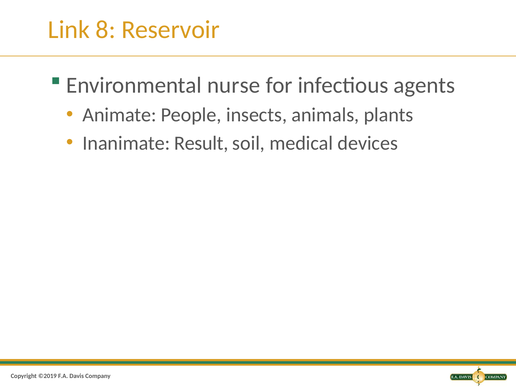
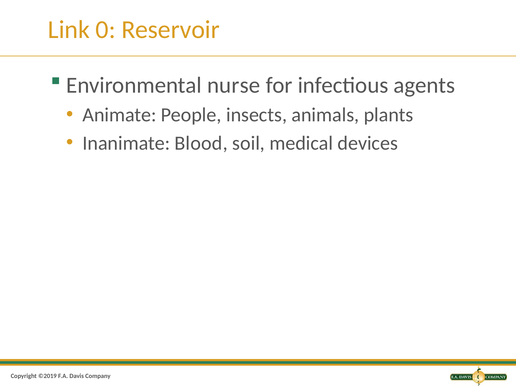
8: 8 -> 0 (106, 30)
Result: Result -> Blood (201, 143)
